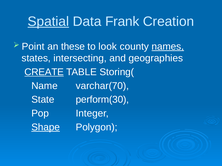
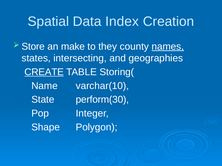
Spatial underline: present -> none (48, 22)
Frank: Frank -> Index (122, 22)
Point: Point -> Store (33, 47)
these: these -> make (73, 47)
look: look -> they (108, 47)
varchar(70: varchar(70 -> varchar(10 (102, 86)
Shape underline: present -> none (46, 128)
